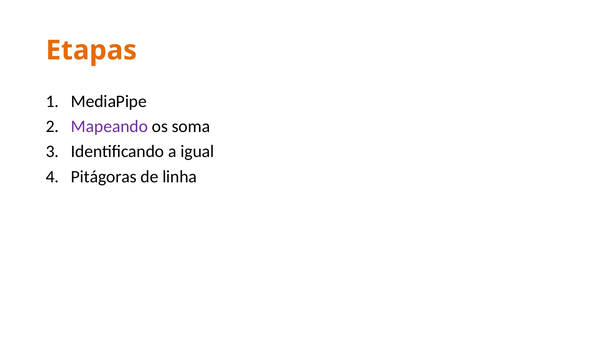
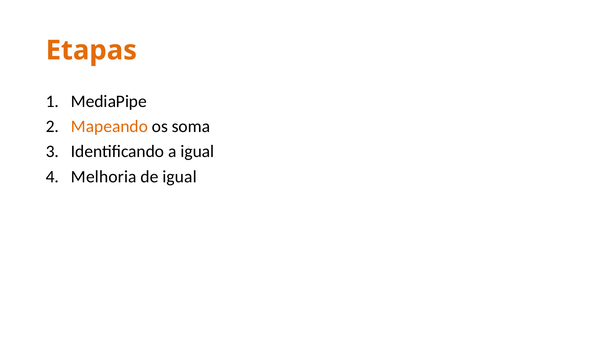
Mapeando colour: purple -> orange (109, 126)
Pitágoras: Pitágoras -> Melhoria (104, 177)
de linha: linha -> igual (180, 177)
